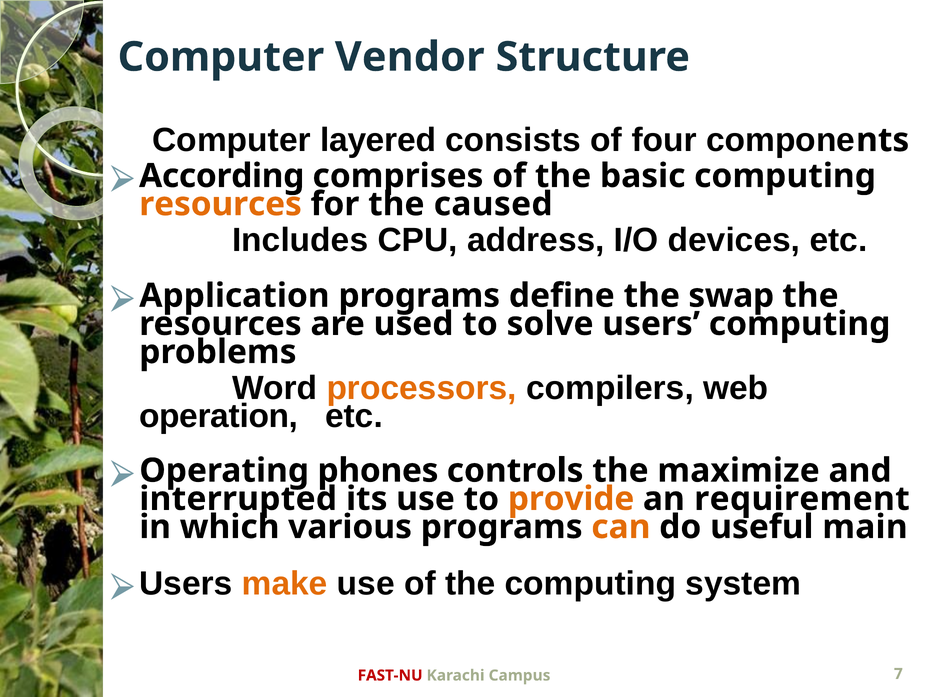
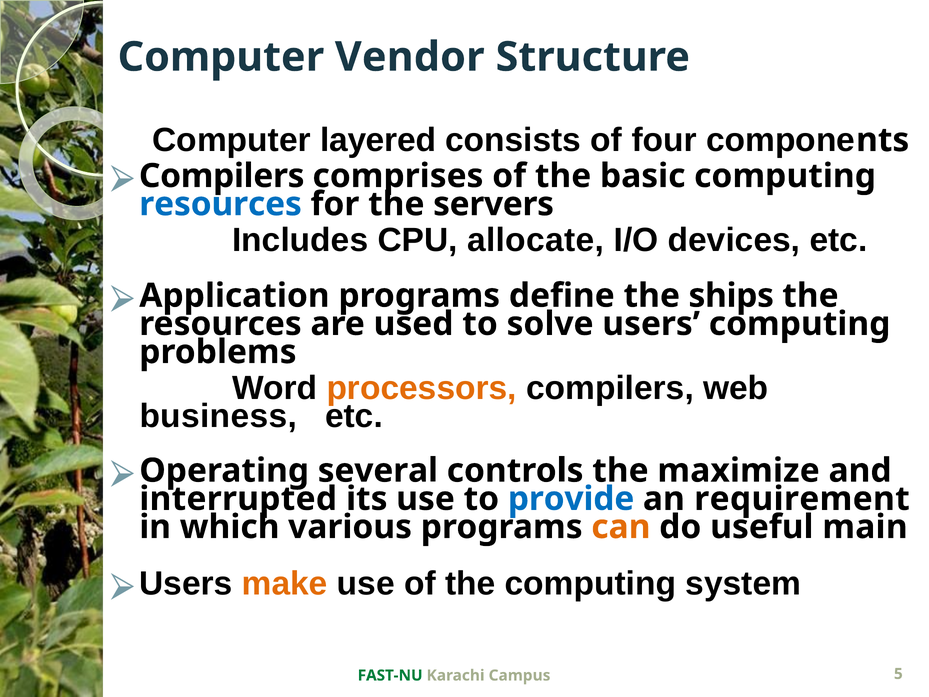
According: According -> Compilers (222, 176)
resources colour: orange -> blue (221, 204)
caused: caused -> servers (494, 204)
address: address -> allocate (536, 240)
swap: swap -> ships (731, 296)
operation: operation -> business (218, 416)
phones: phones -> several (378, 470)
provide colour: orange -> blue (571, 499)
FAST-NU colour: red -> green (390, 675)
7: 7 -> 5 (898, 674)
